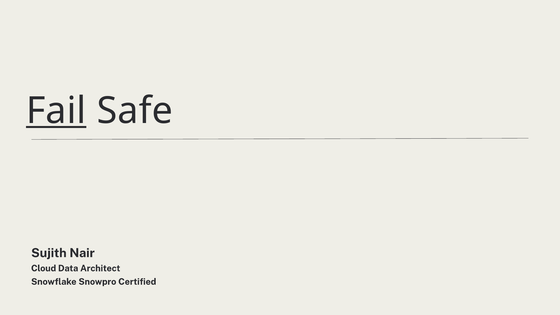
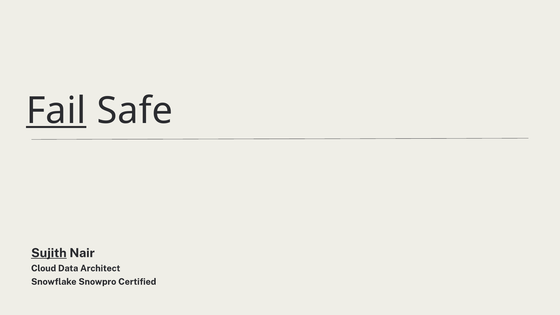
Sujith underline: none -> present (49, 253)
